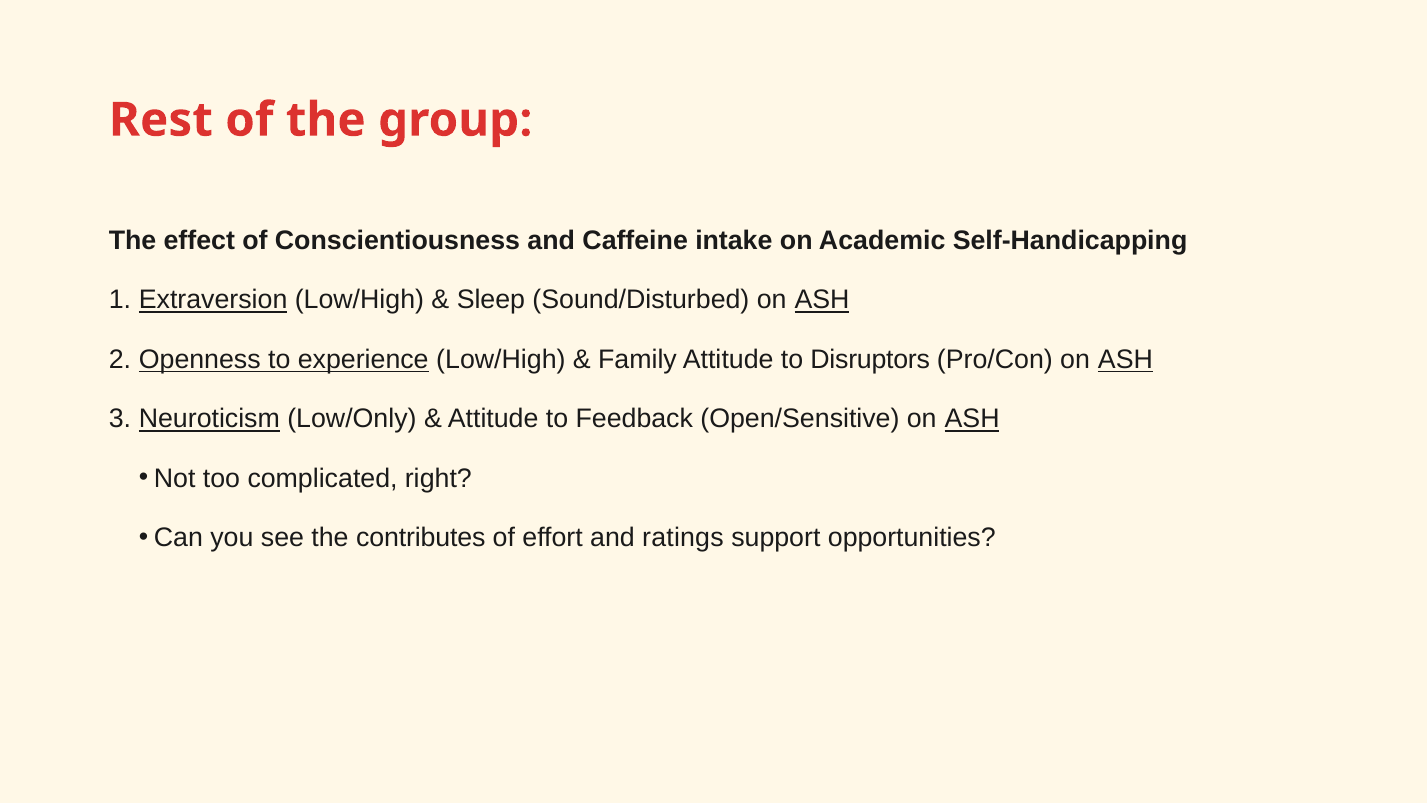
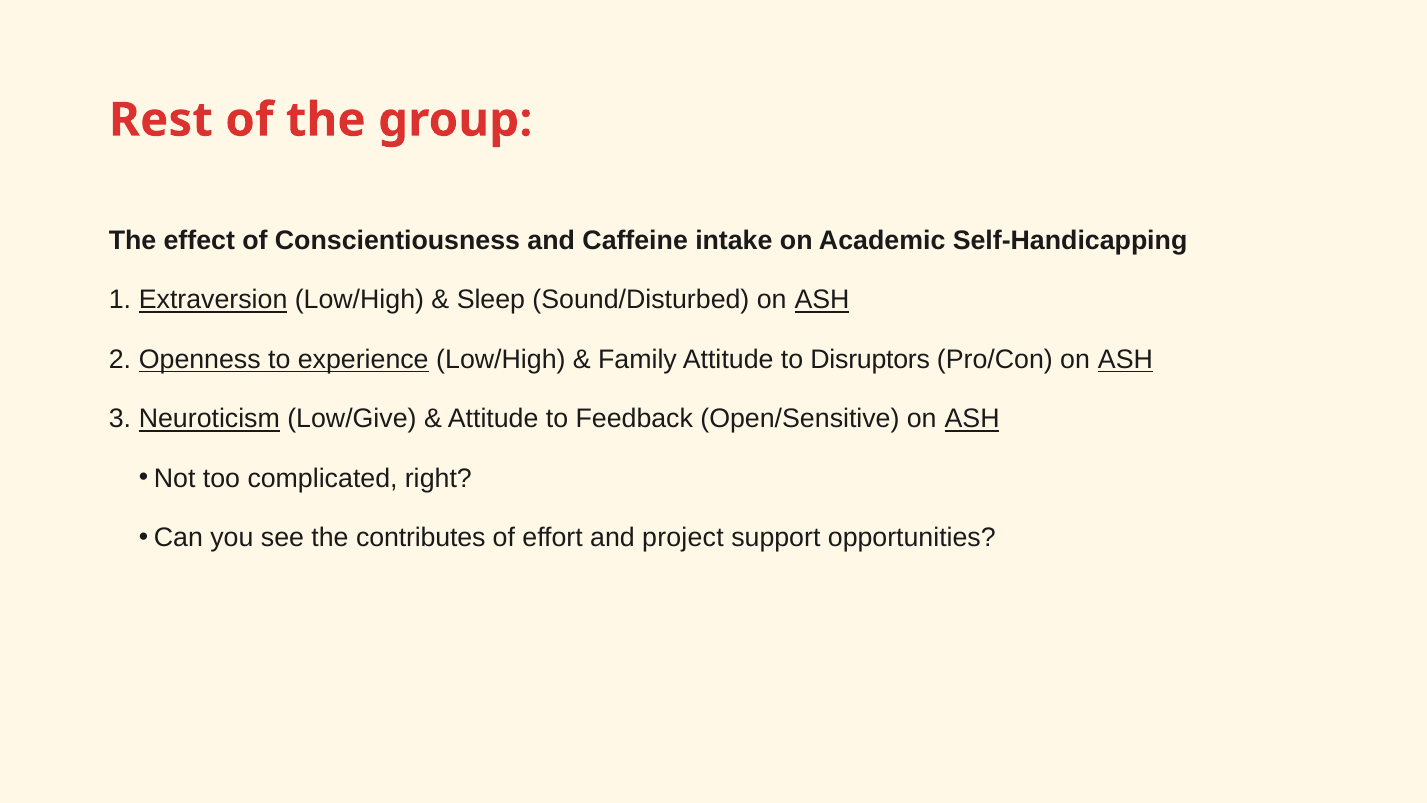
Low/Only: Low/Only -> Low/Give (352, 419)
ratings: ratings -> project (683, 538)
